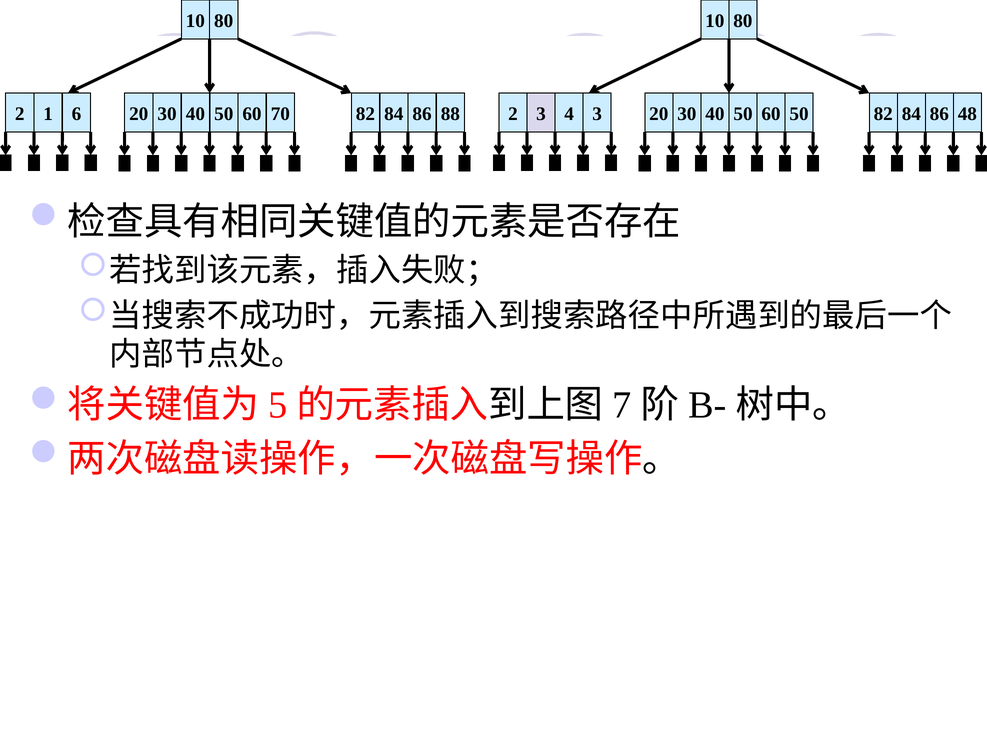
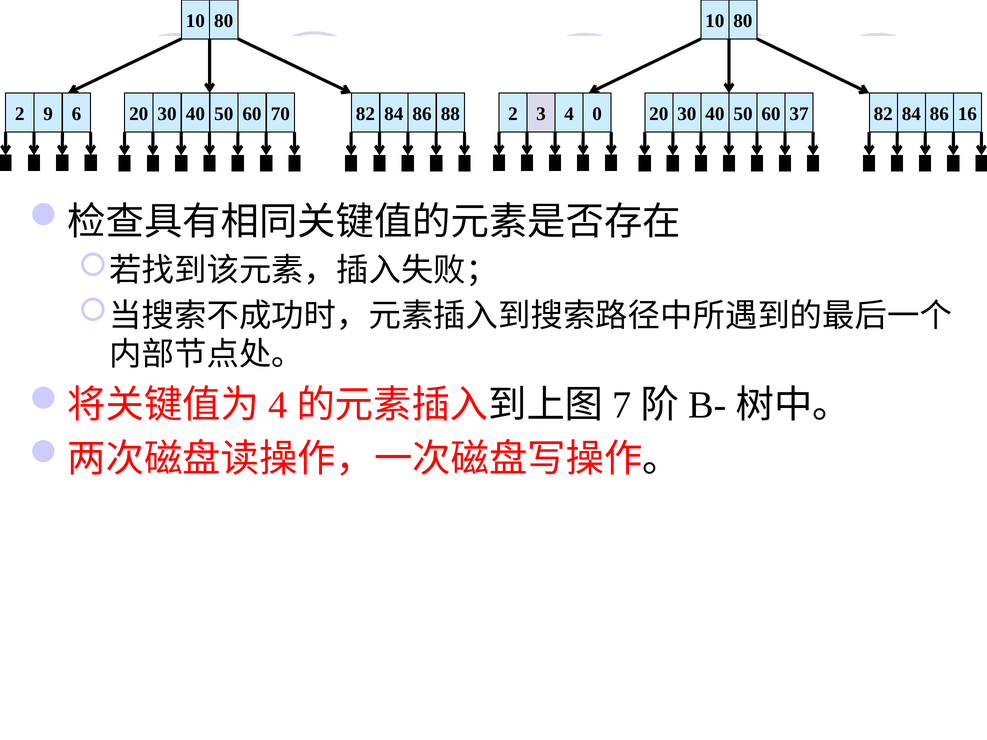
1: 1 -> 9 (48, 114)
4 3: 3 -> 0 (597, 114)
60 50: 50 -> 37 (799, 114)
48: 48 -> 16 (967, 114)
5: 5 -> 4 (278, 405)
